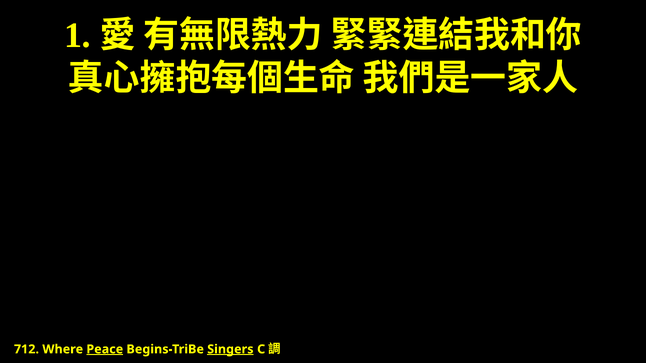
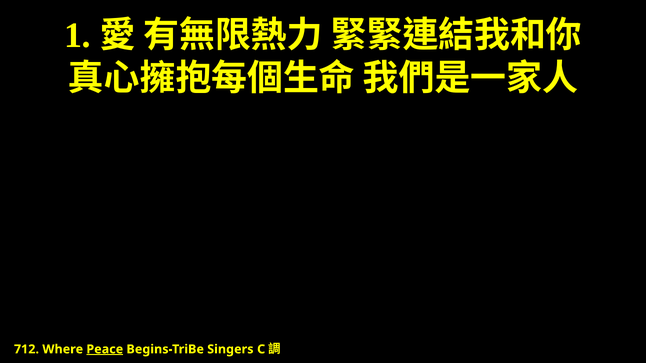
Singers underline: present -> none (230, 350)
